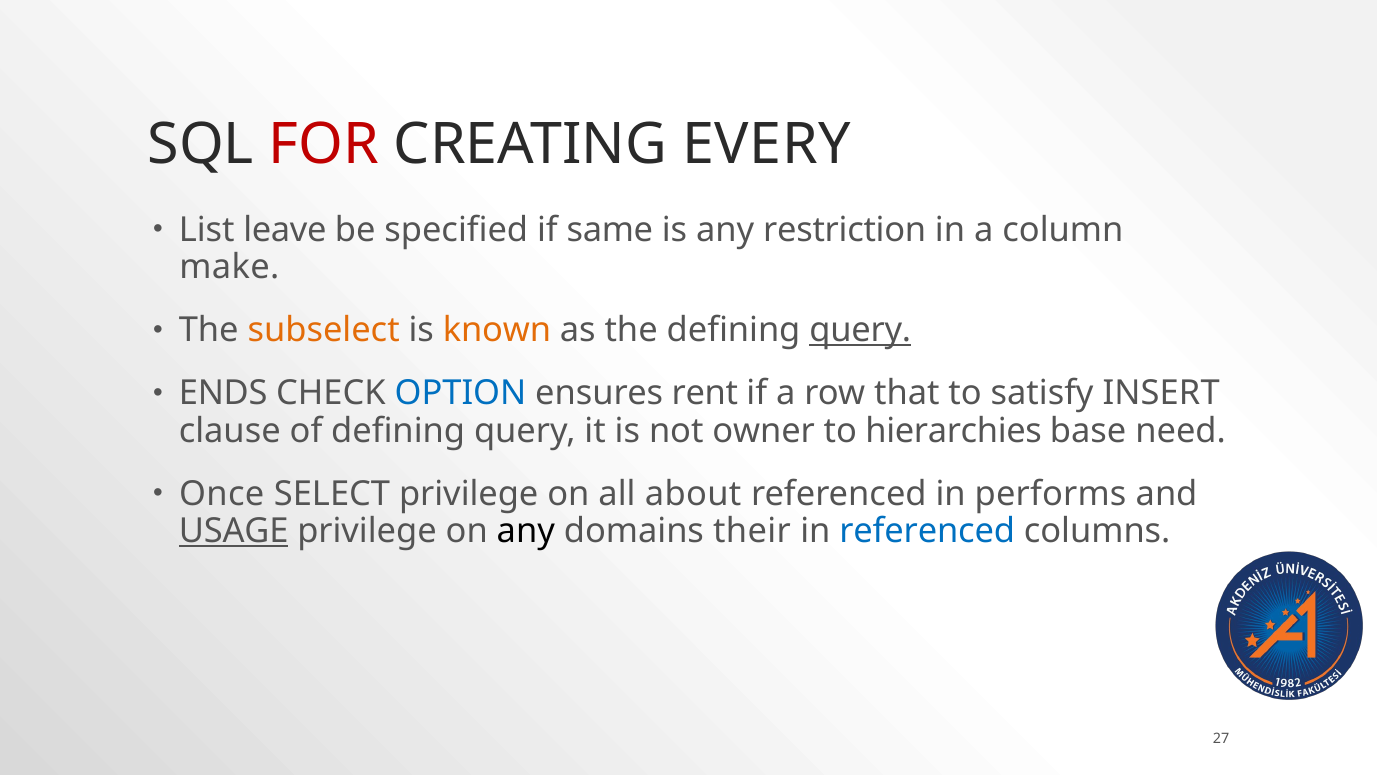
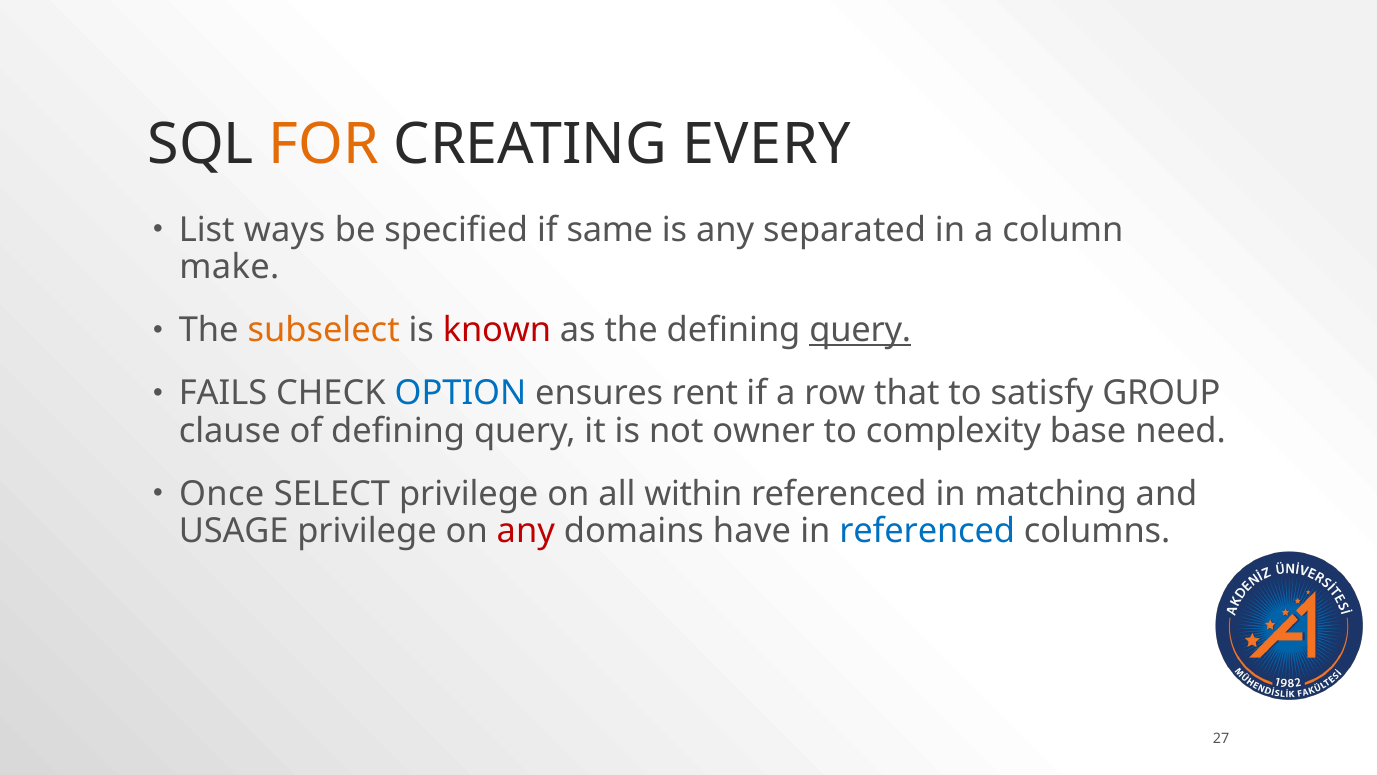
FOR colour: red -> orange (324, 144)
leave: leave -> ways (285, 230)
restriction: restriction -> separated (845, 230)
known colour: orange -> red (497, 330)
ENDS: ENDS -> FAILS (223, 393)
INSERT: INSERT -> GROUP (1161, 393)
hierarchies: hierarchies -> complexity (954, 431)
about: about -> within (693, 494)
performs: performs -> matching (1051, 494)
USAGE underline: present -> none (234, 531)
any colour: black -> red (526, 531)
their: their -> have (752, 531)
